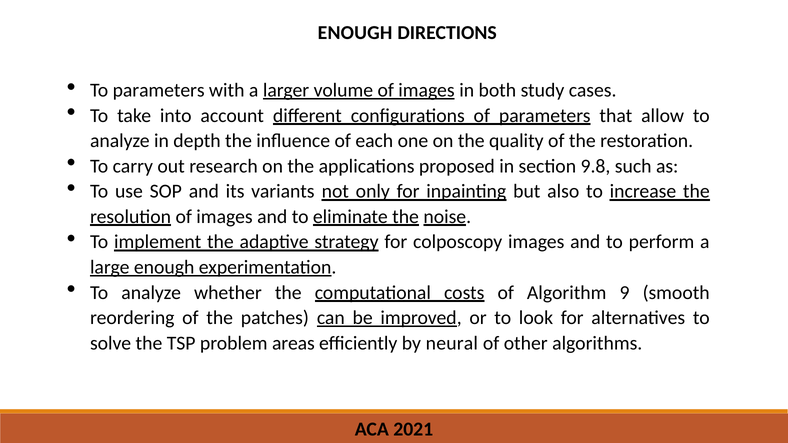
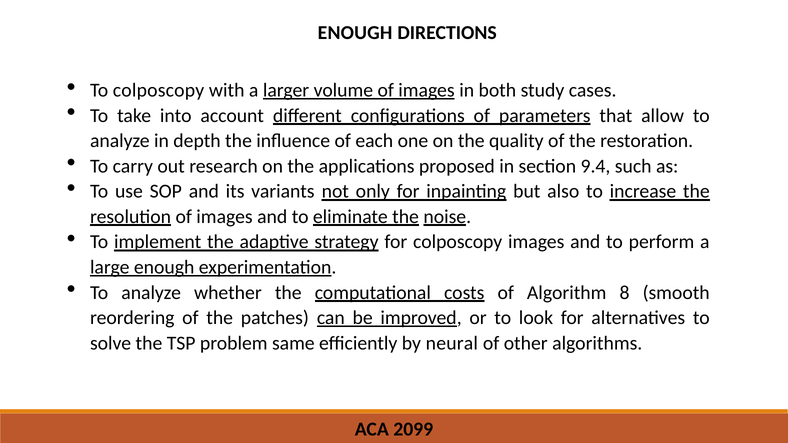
To parameters: parameters -> colposcopy (159, 90)
9.8: 9.8 -> 9.4 (595, 166)
9: 9 -> 8 (625, 293)
areas: areas -> same (293, 343)
2021: 2021 -> 2099 (413, 430)
